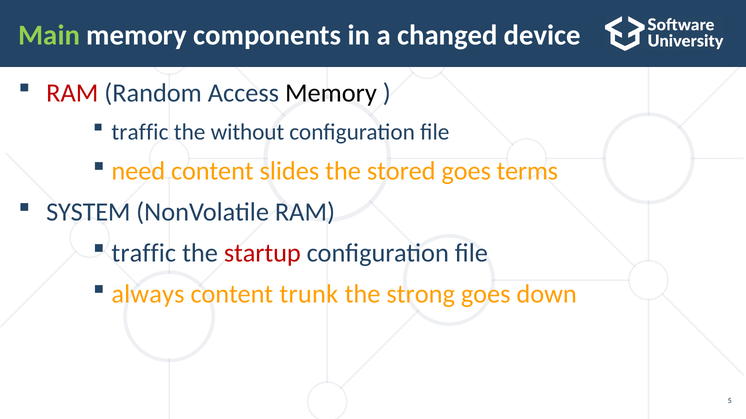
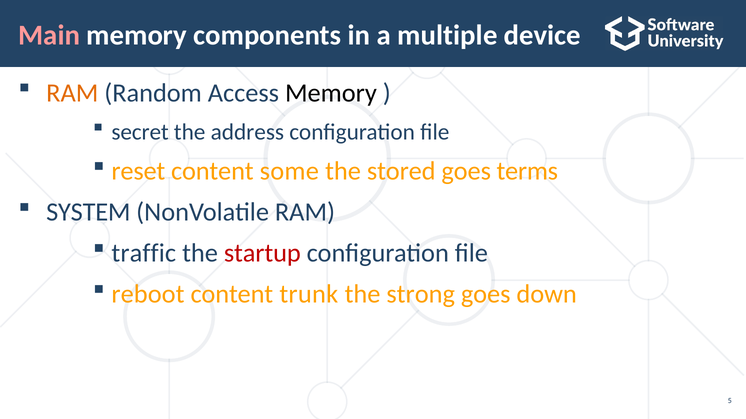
Main colour: light green -> pink (49, 35)
changed: changed -> multiple (447, 35)
RAM colour: red -> orange (72, 93)
traffic: traffic -> secret (140, 132)
without: without -> address (247, 132)
need: need -> reset (138, 171)
slides: slides -> some (289, 171)
always: always -> reboot (148, 295)
